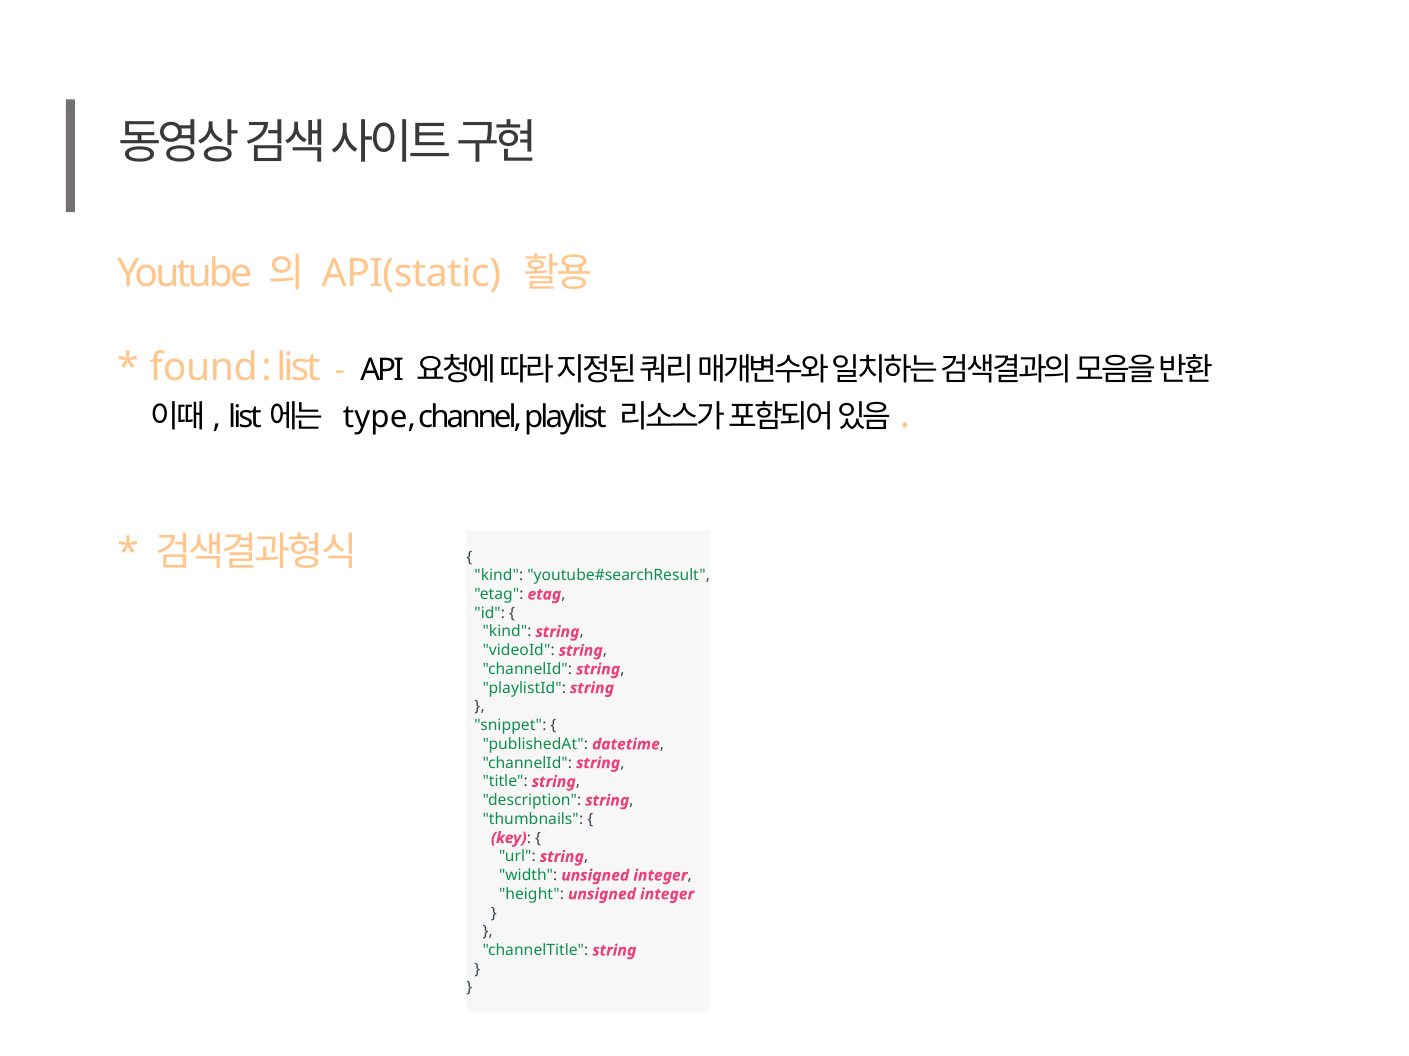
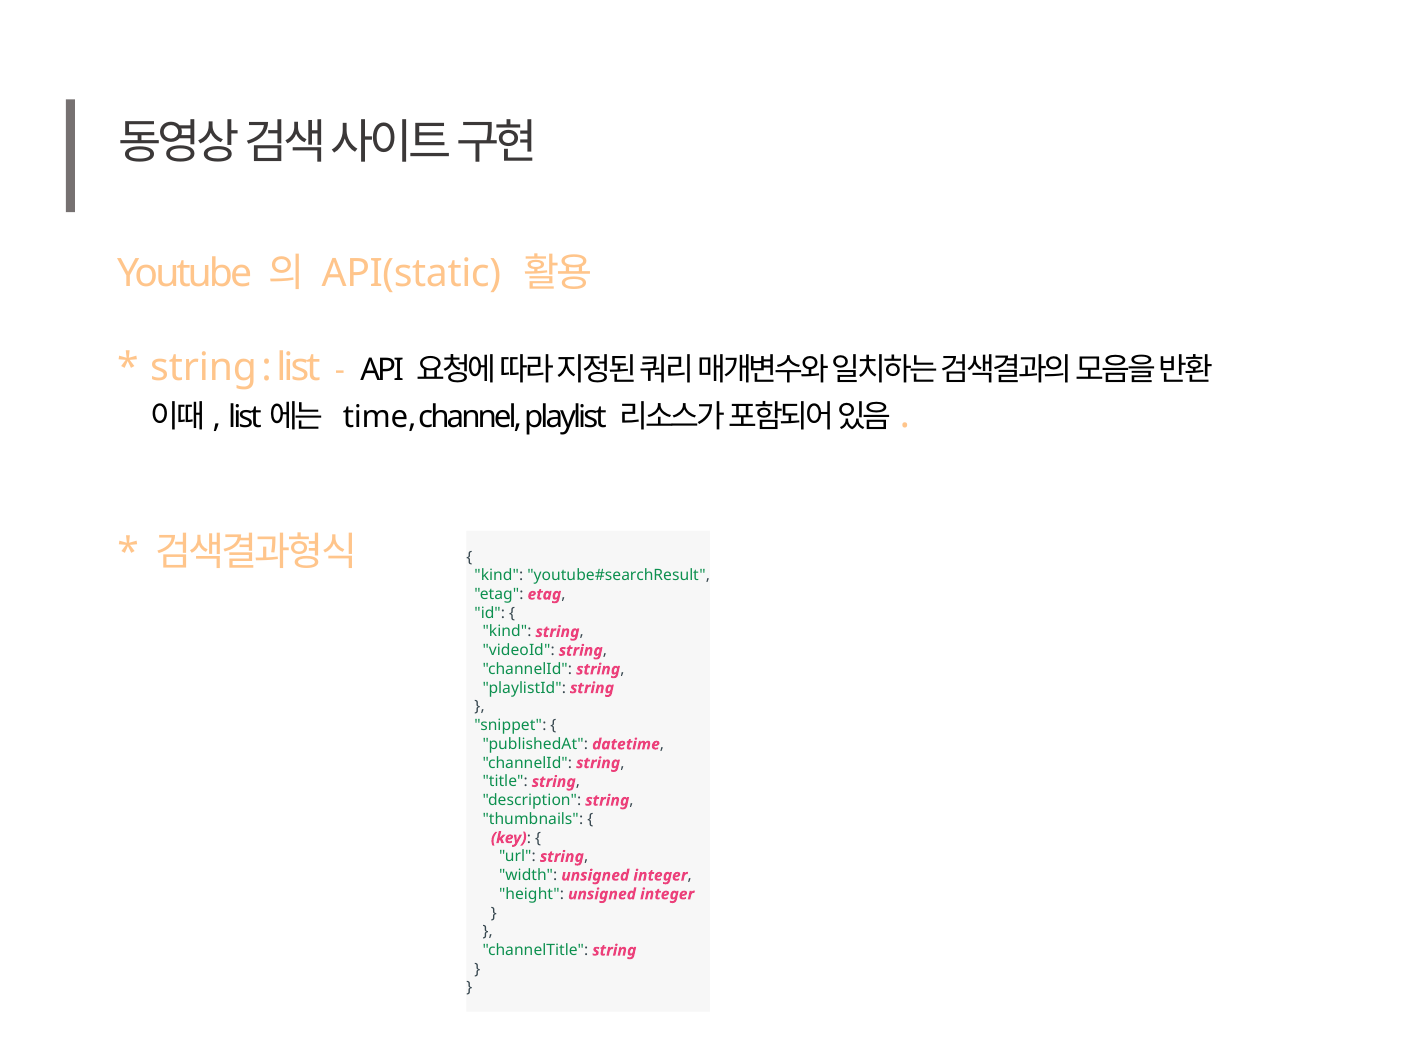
found: found -> string (204, 368)
type: type -> time (380, 417)
